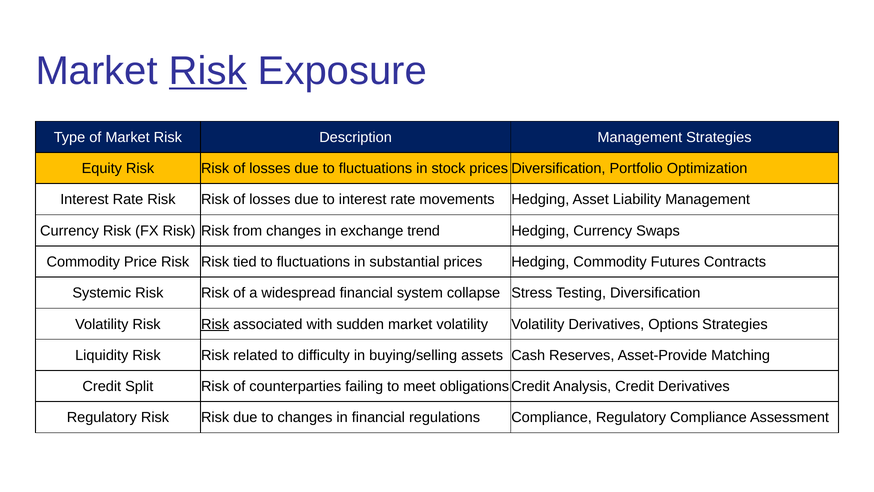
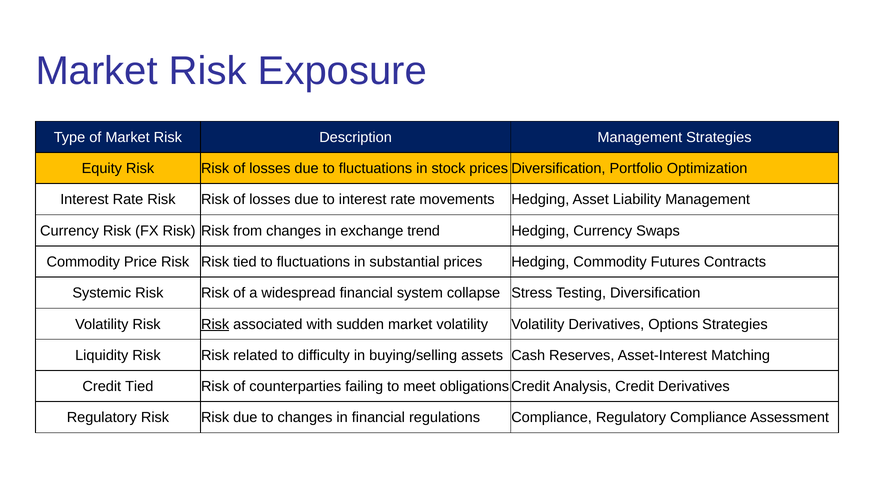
Risk underline: present -> none (208, 71)
Asset-Provide: Asset-Provide -> Asset-Interest (662, 355)
Credit Split: Split -> Tied (139, 386)
